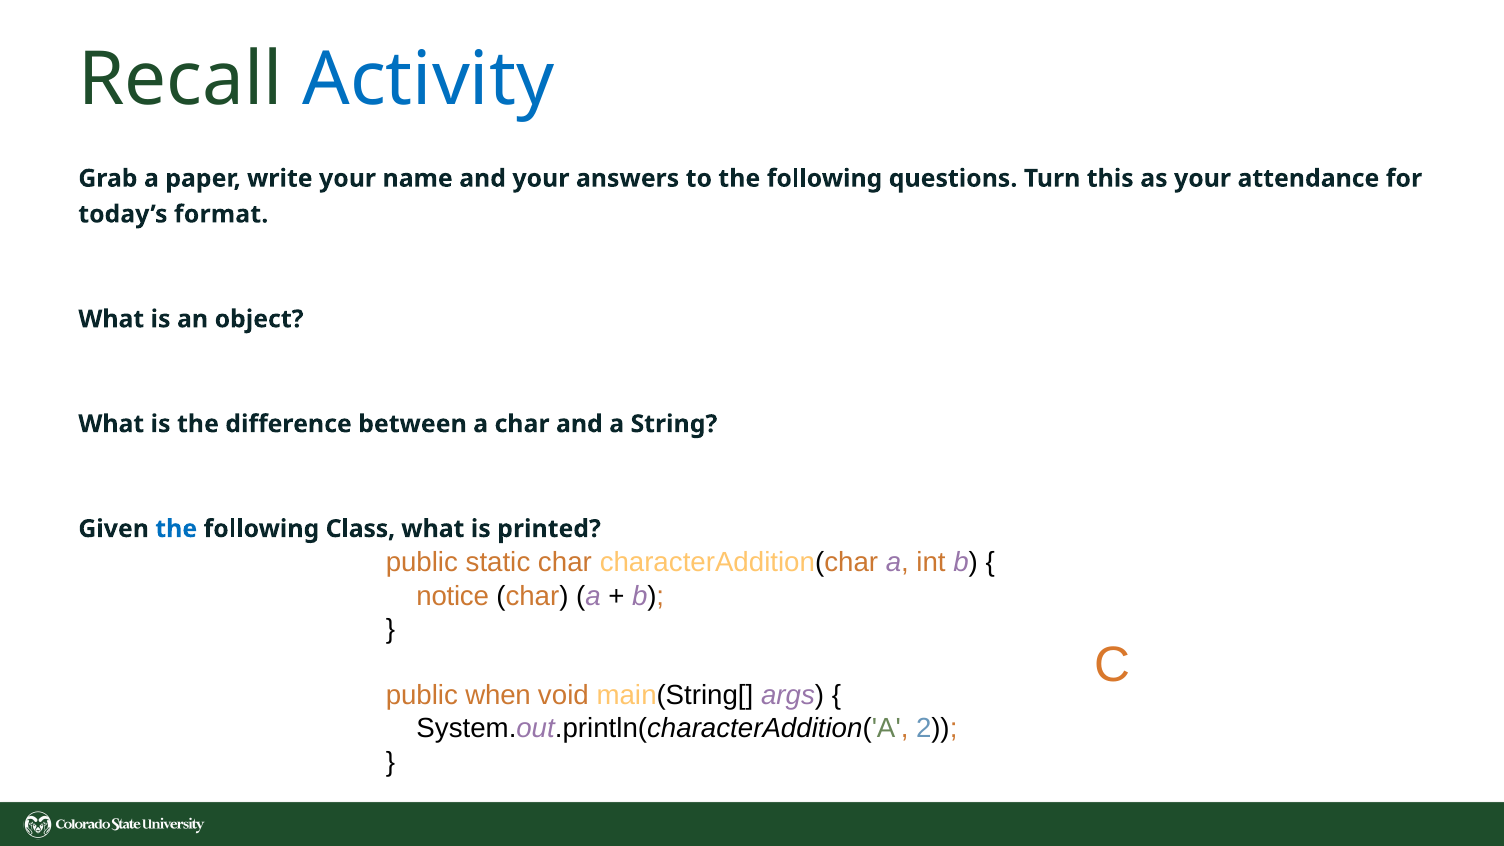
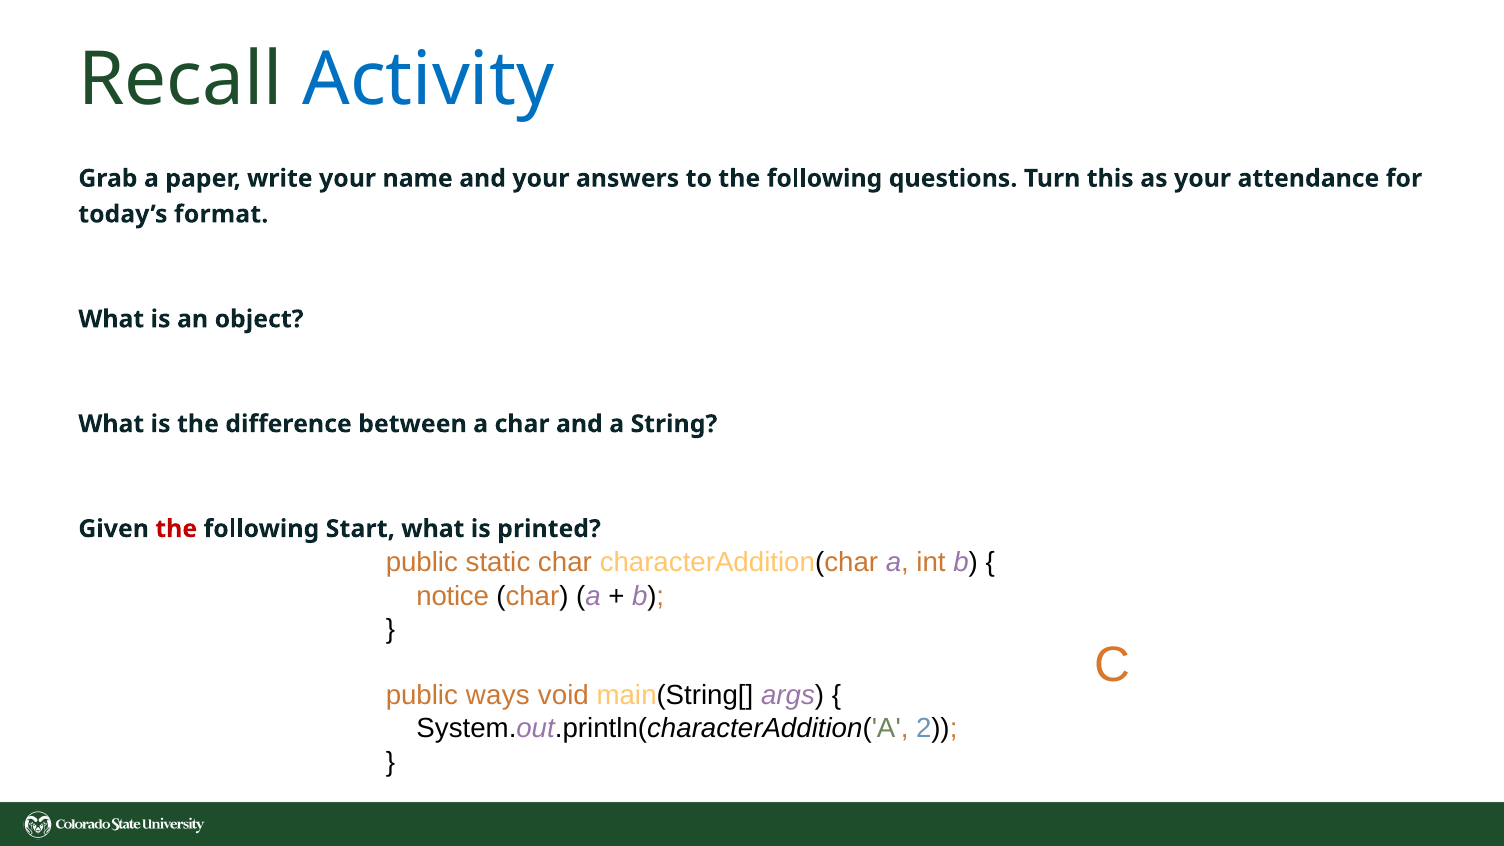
the colour: blue -> red (176, 529)
Class: Class -> Start (360, 529)
when: when -> ways (498, 695)
